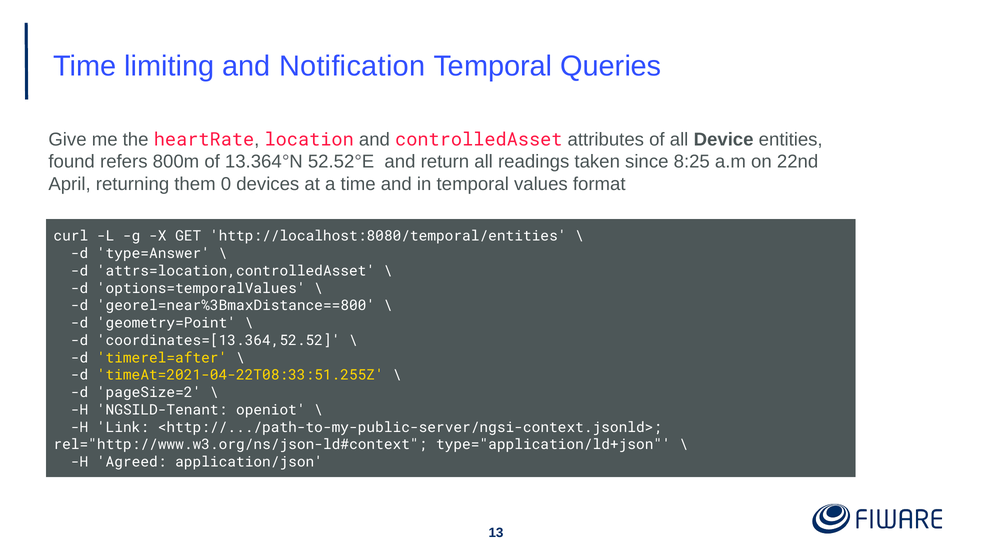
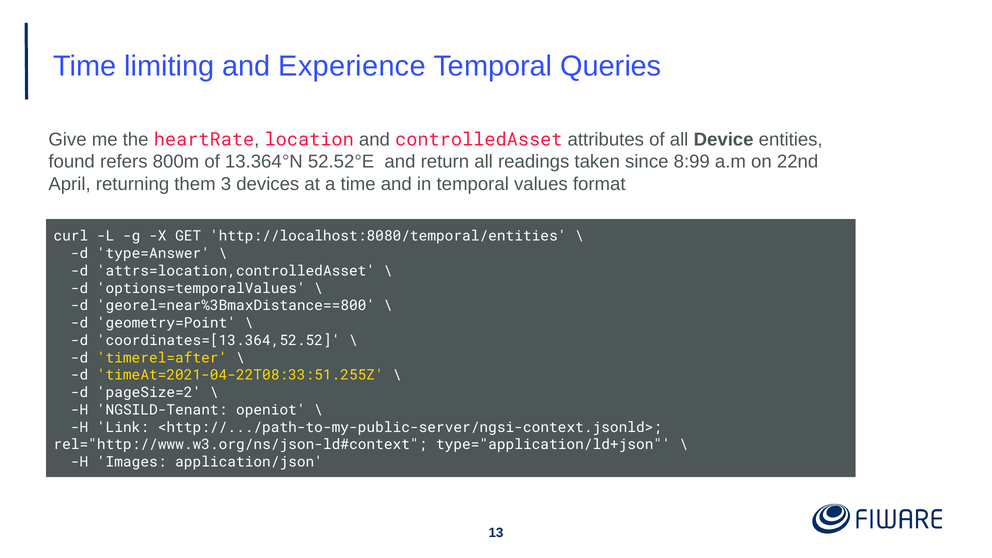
Notification: Notification -> Experience (352, 66)
8:25: 8:25 -> 8:99 (692, 162)
0: 0 -> 3 (226, 184)
Agreed: Agreed -> Images (132, 462)
